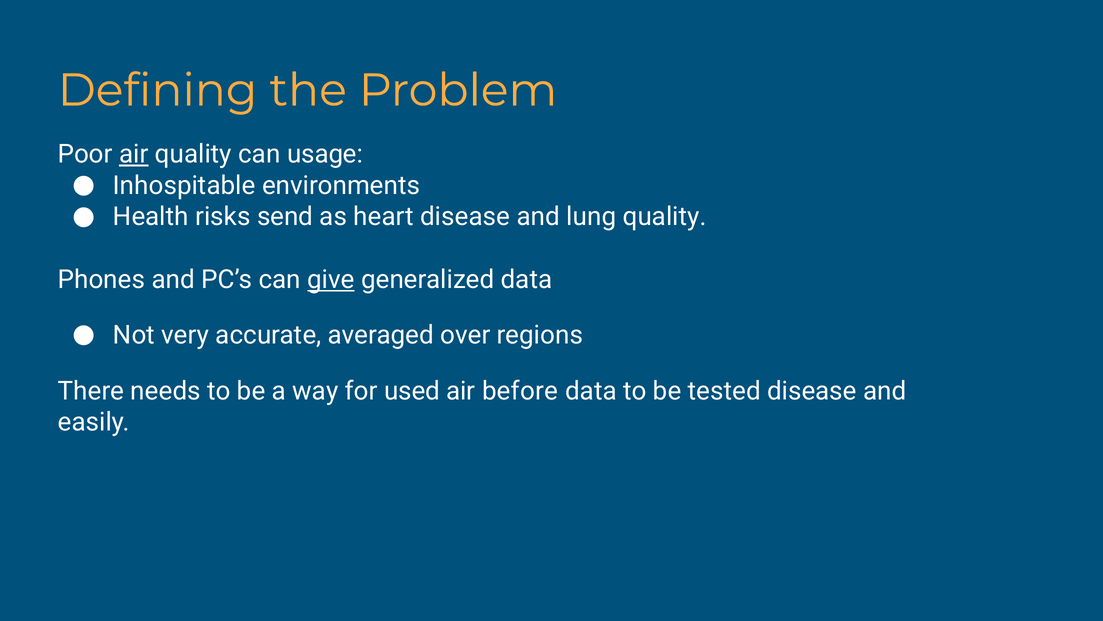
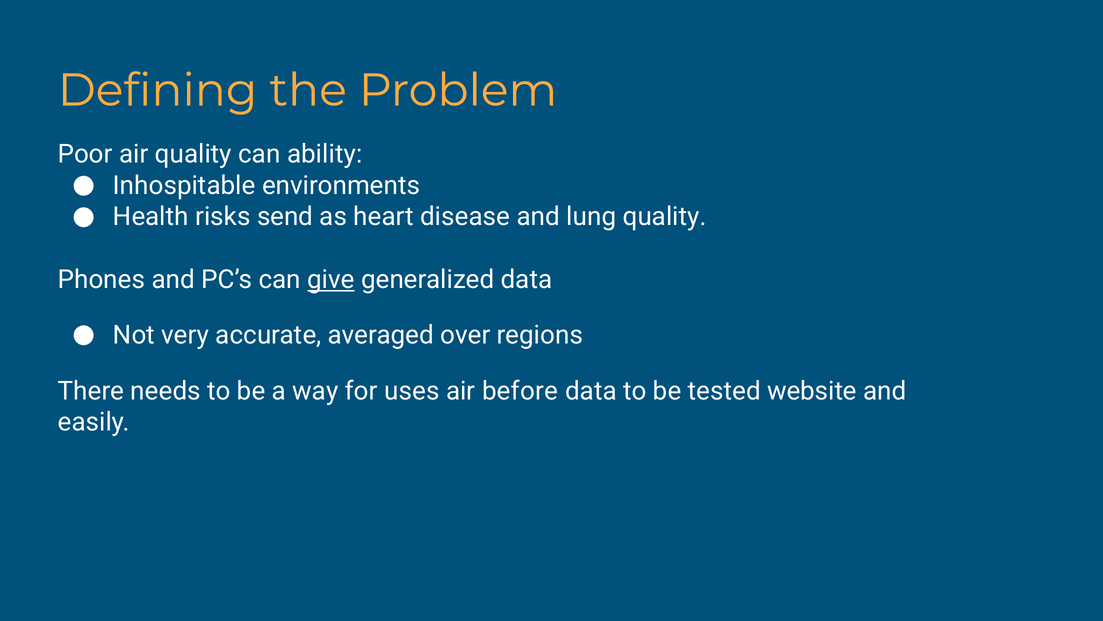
air underline: present -> none (134, 154)
usage: usage -> ability (325, 154)
used: used -> uses (412, 391)
tested disease: disease -> website (812, 391)
